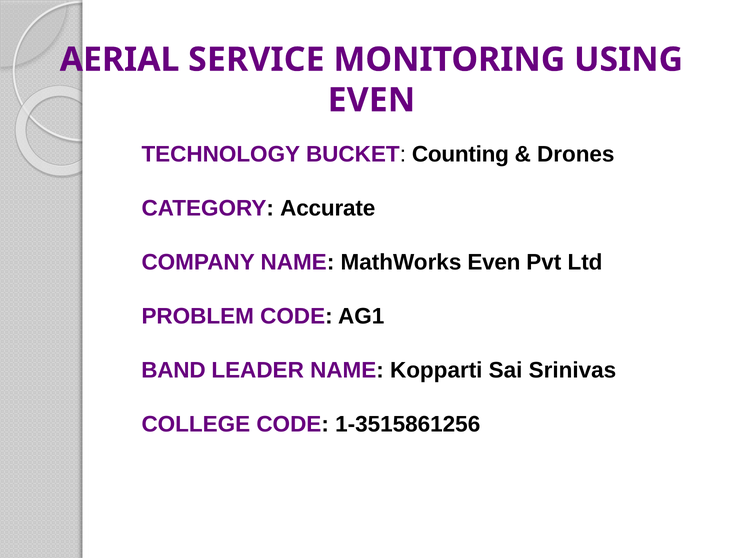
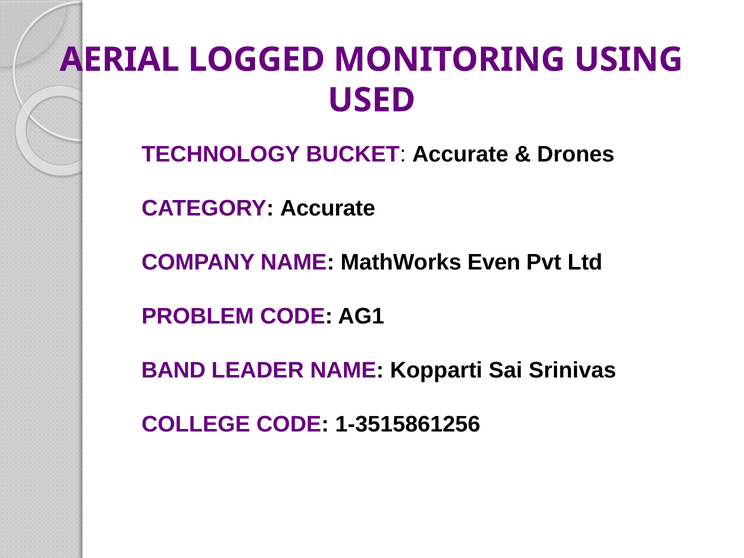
SERVICE: SERVICE -> LOGGED (257, 60)
EVEN: EVEN -> USED (372, 100)
BUCKET Counting: Counting -> Accurate (460, 154)
